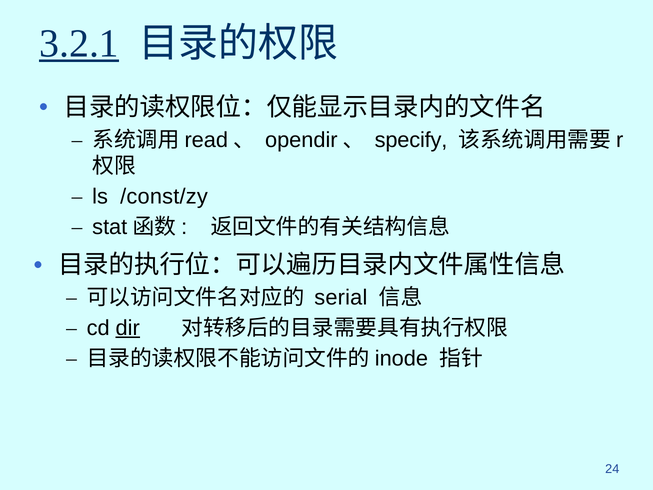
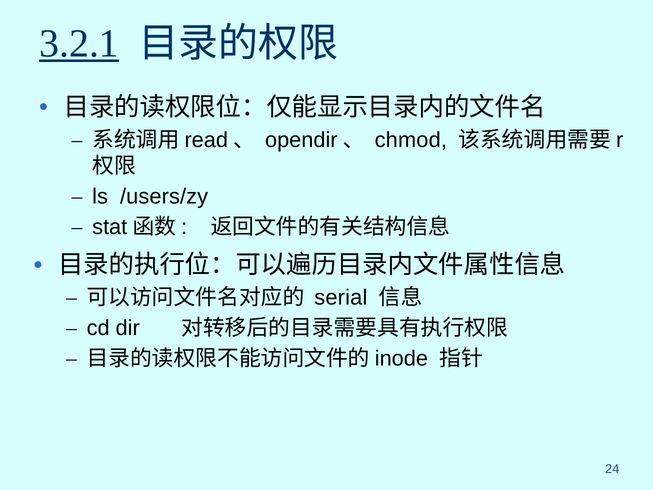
specify: specify -> chmod (411, 140)
/const/zy: /const/zy -> /users/zy (164, 196)
dir underline: present -> none (128, 328)
